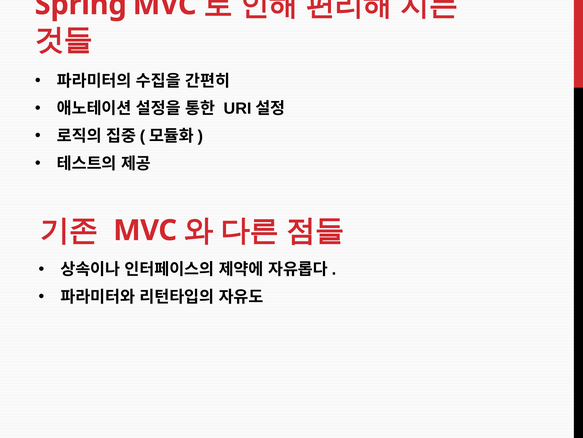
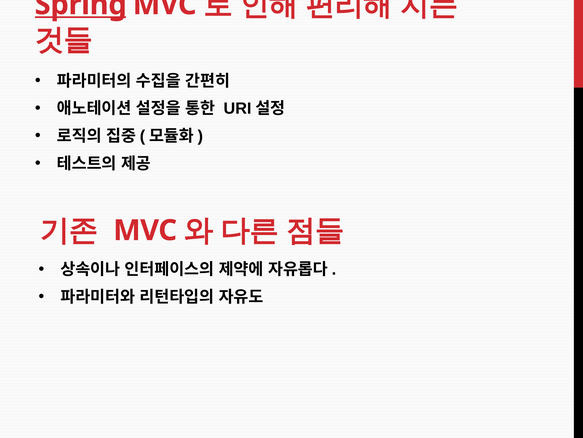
Spring underline: none -> present (81, 5)
